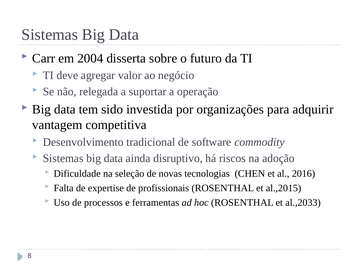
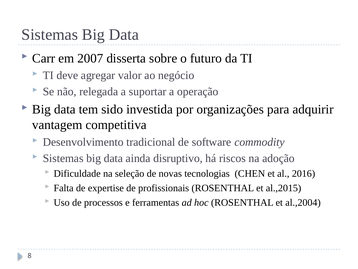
2004: 2004 -> 2007 (90, 58)
al.,2033: al.,2033 -> al.,2004 (303, 202)
